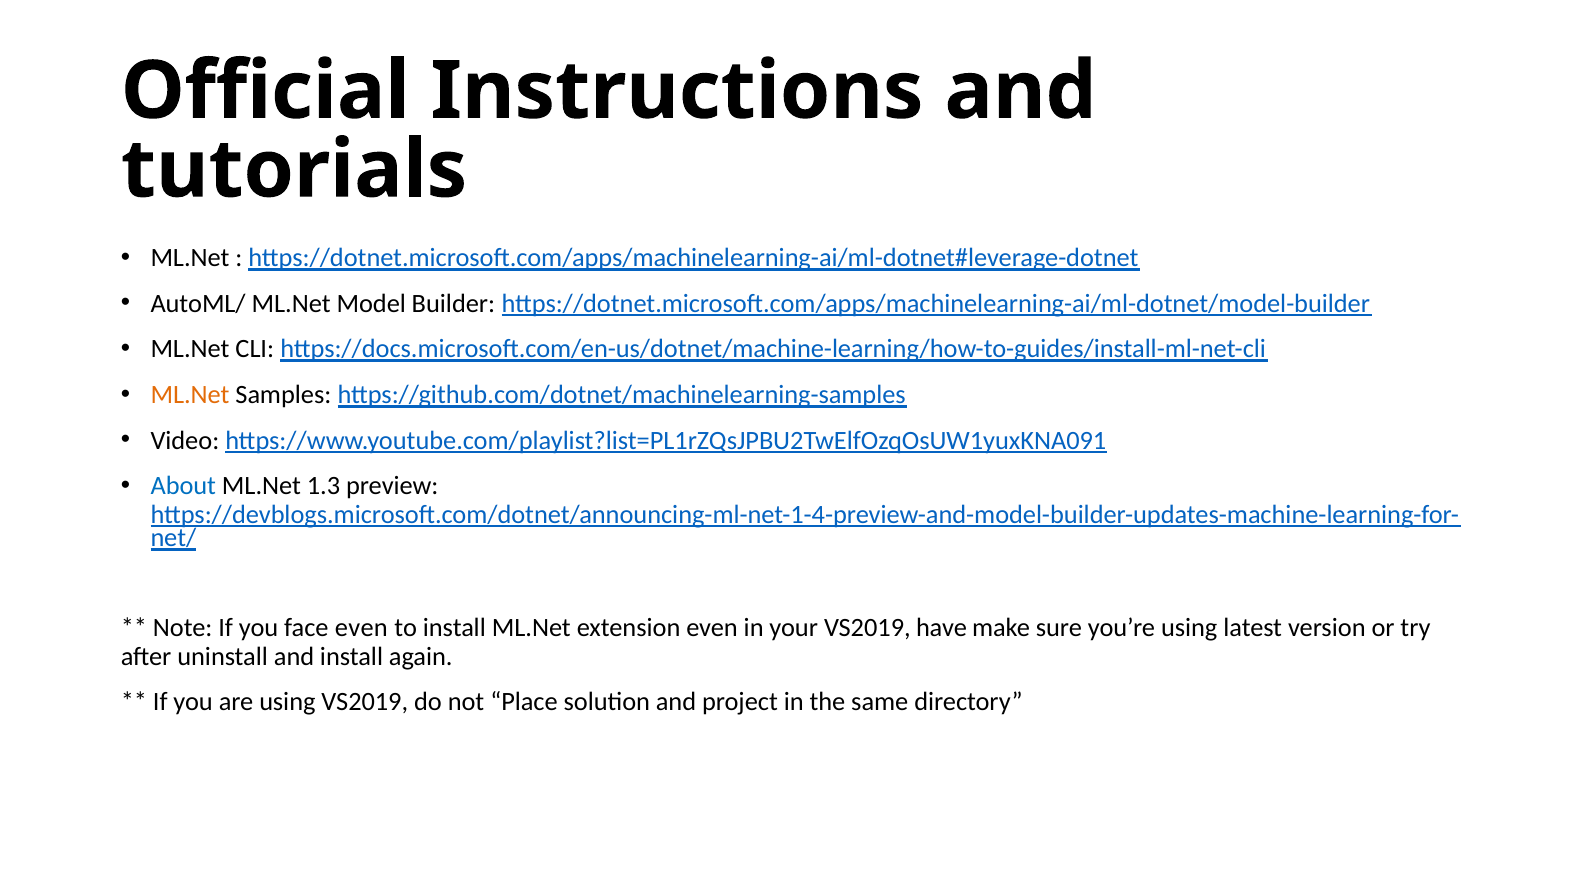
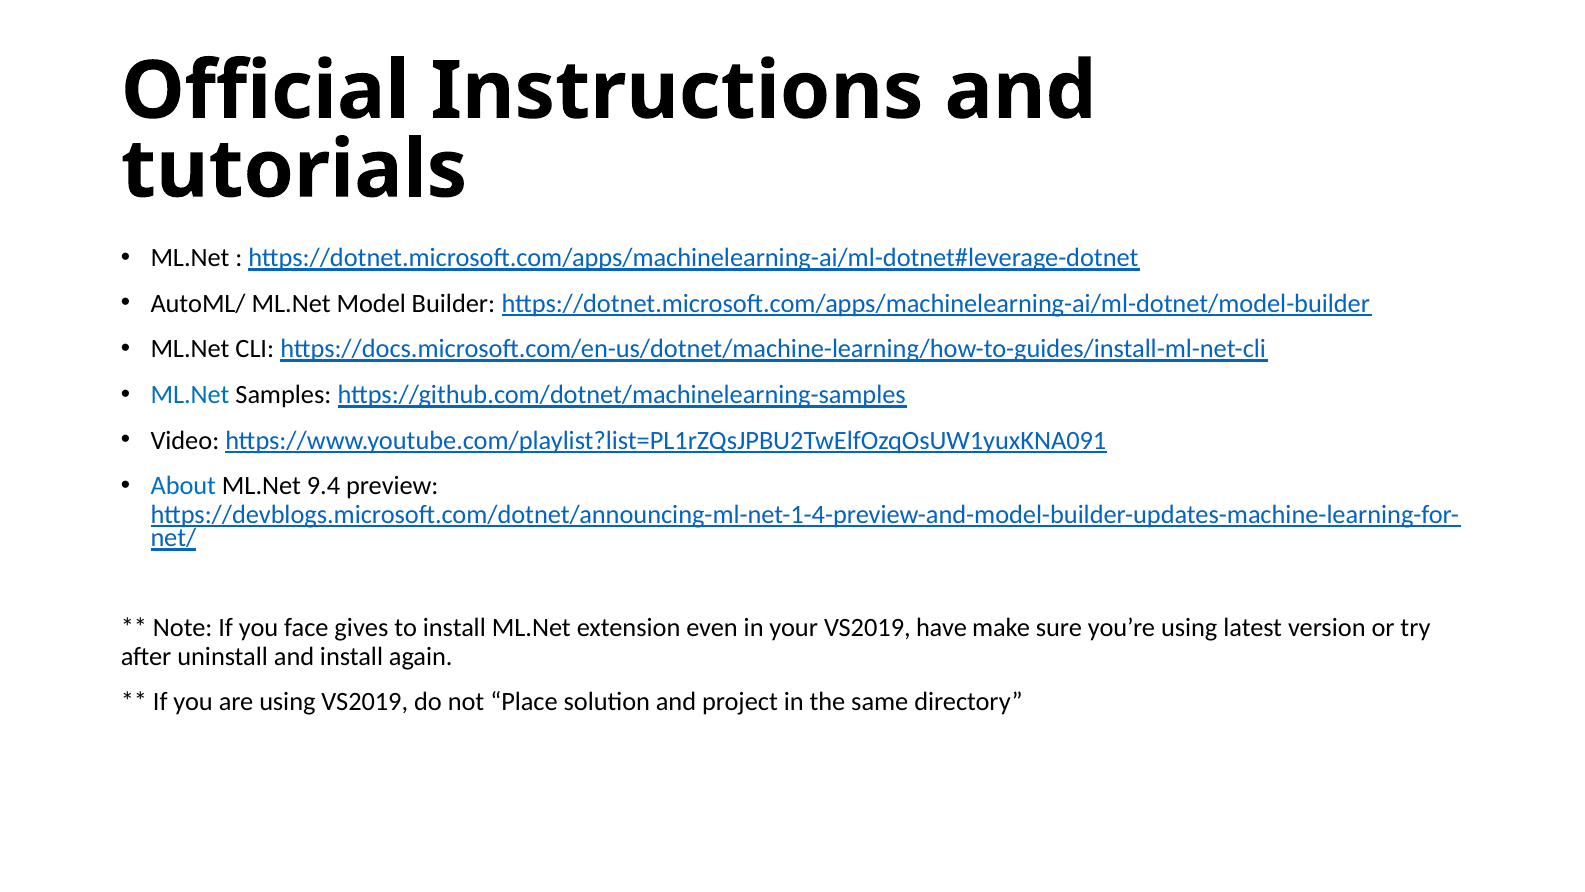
ML.Net colour: orange -> blue (190, 395)
1.3: 1.3 -> 9.4 (323, 485)
face even: even -> gives (361, 628)
